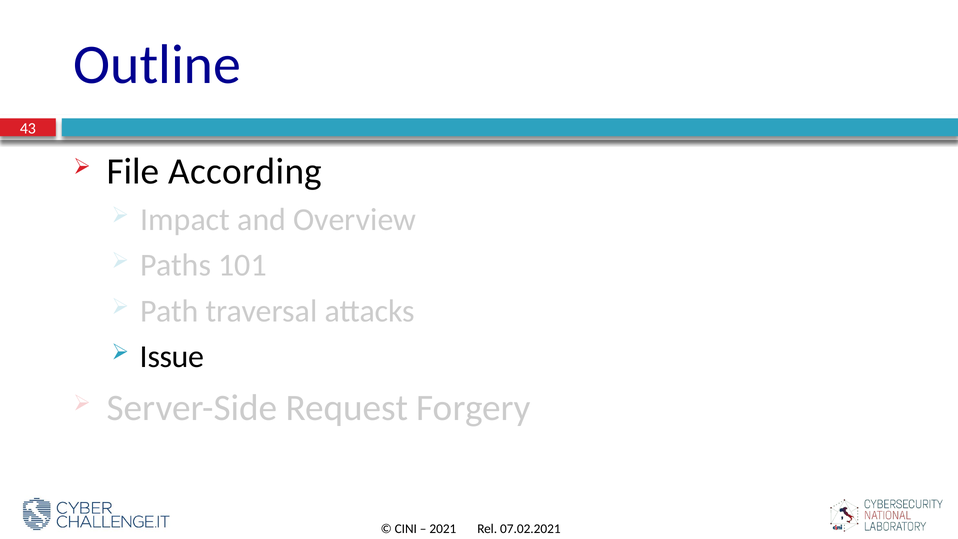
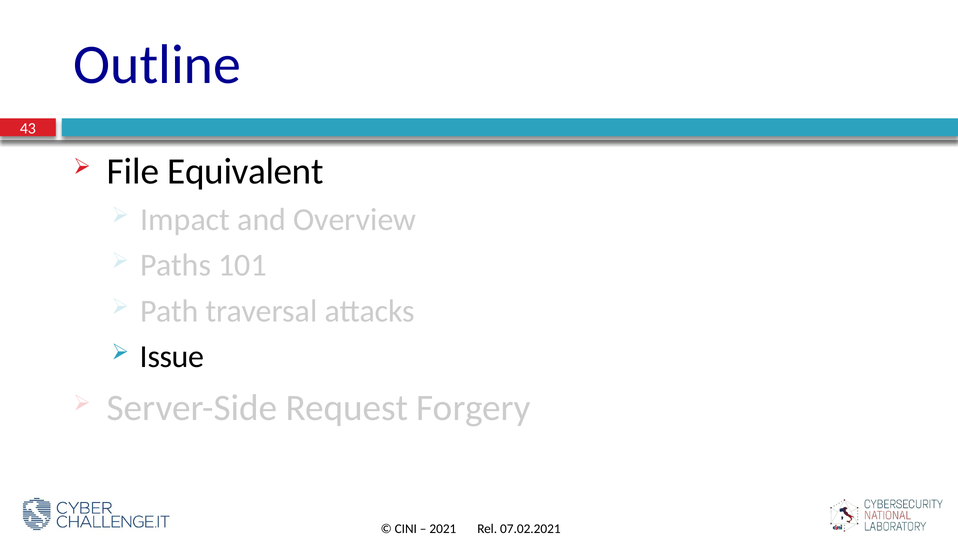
According: According -> Equivalent (245, 171)
